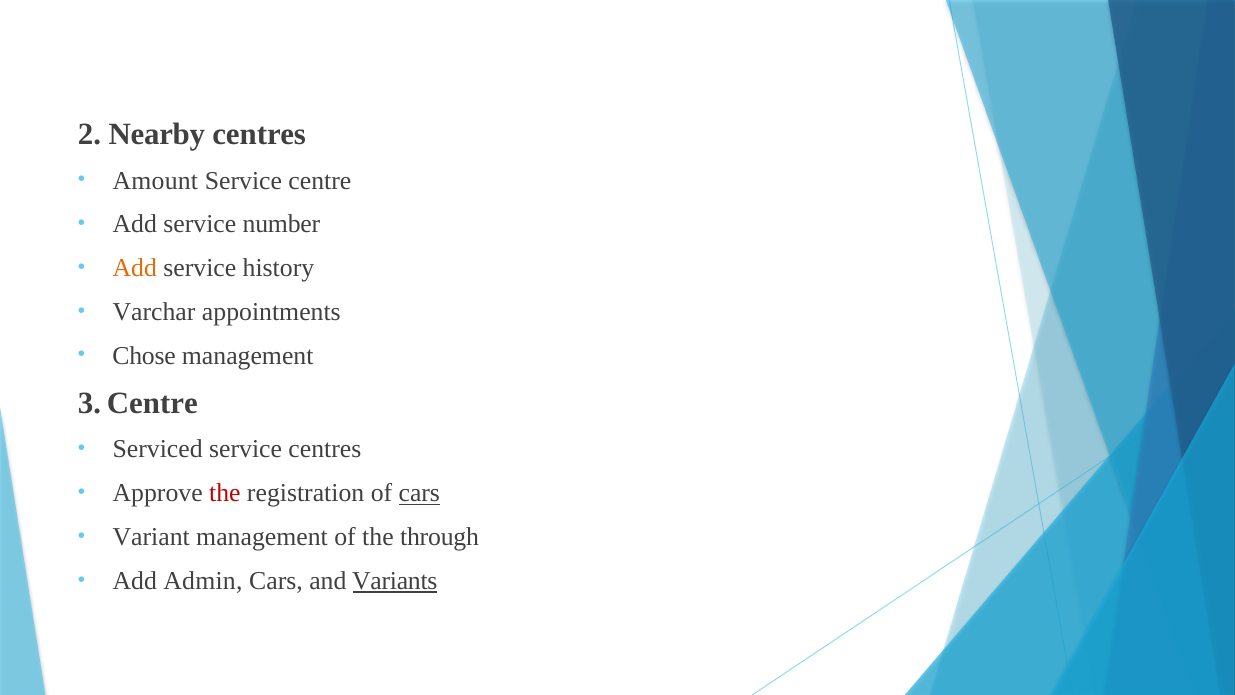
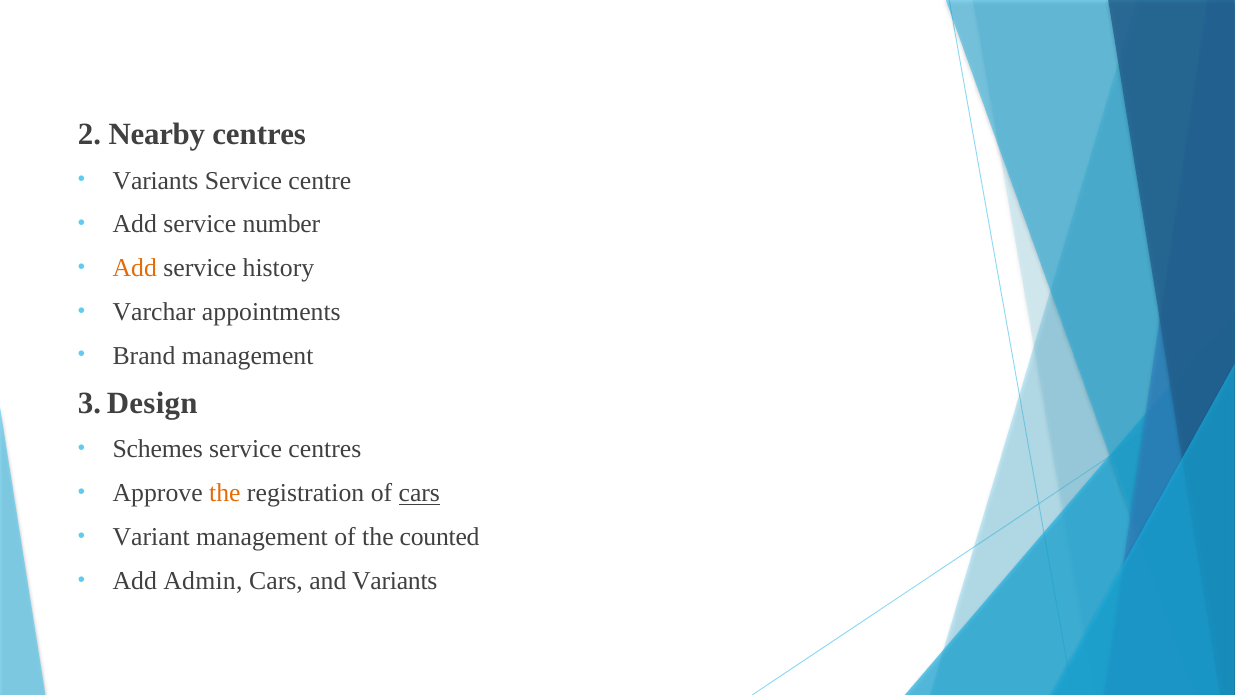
Amount: Amount -> Variants (156, 181)
Chose: Chose -> Brand (144, 356)
3 Centre: Centre -> Design (152, 403)
Serviced: Serviced -> Schemes (158, 449)
the colour: red -> orange (225, 493)
through: through -> counted (440, 537)
Variants underline: present -> none (395, 581)
